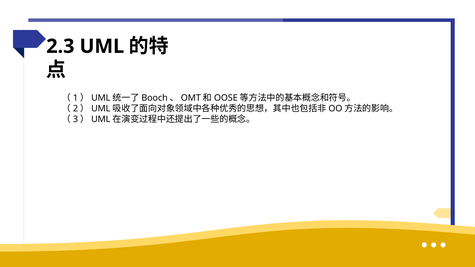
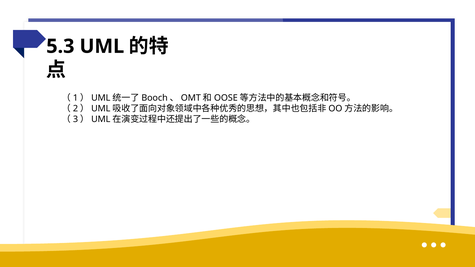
2.3: 2.3 -> 5.3 (60, 46)
